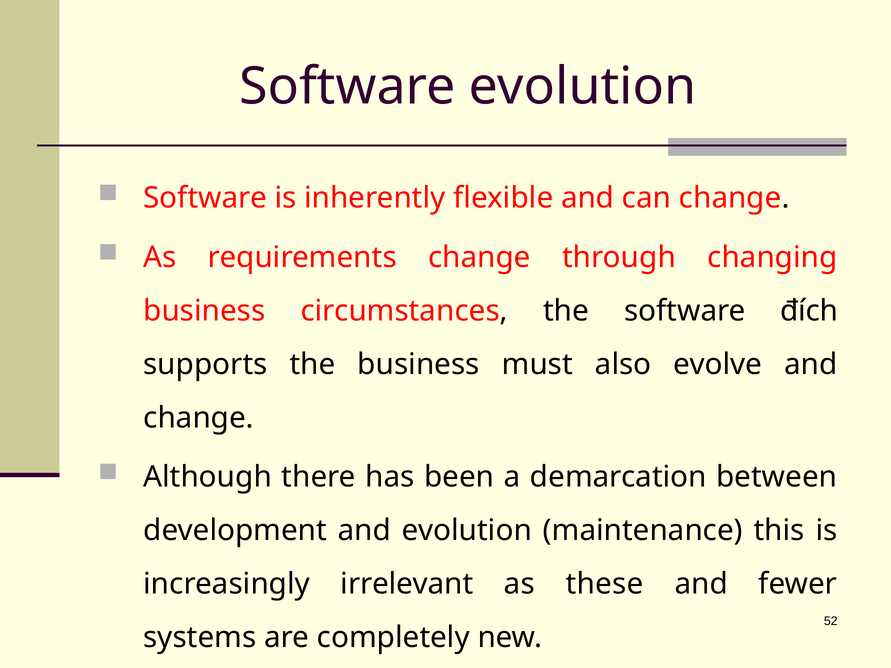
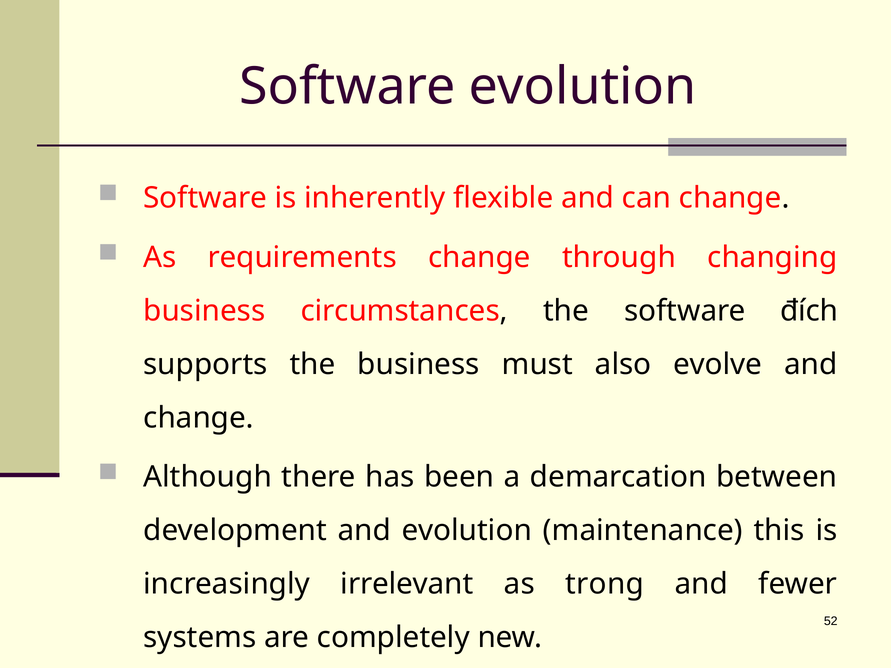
these: these -> trong (605, 584)
